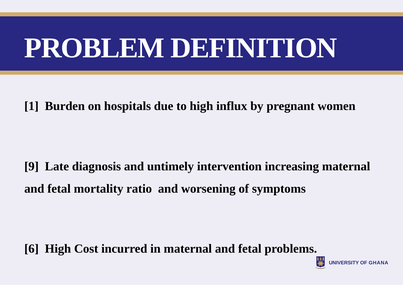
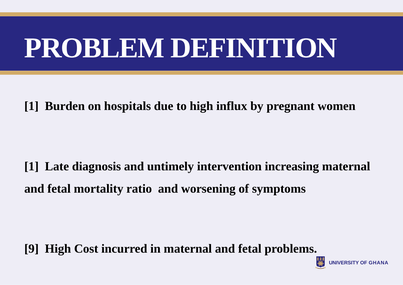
9: 9 -> 1 (32, 166)
6: 6 -> 9 (32, 249)
